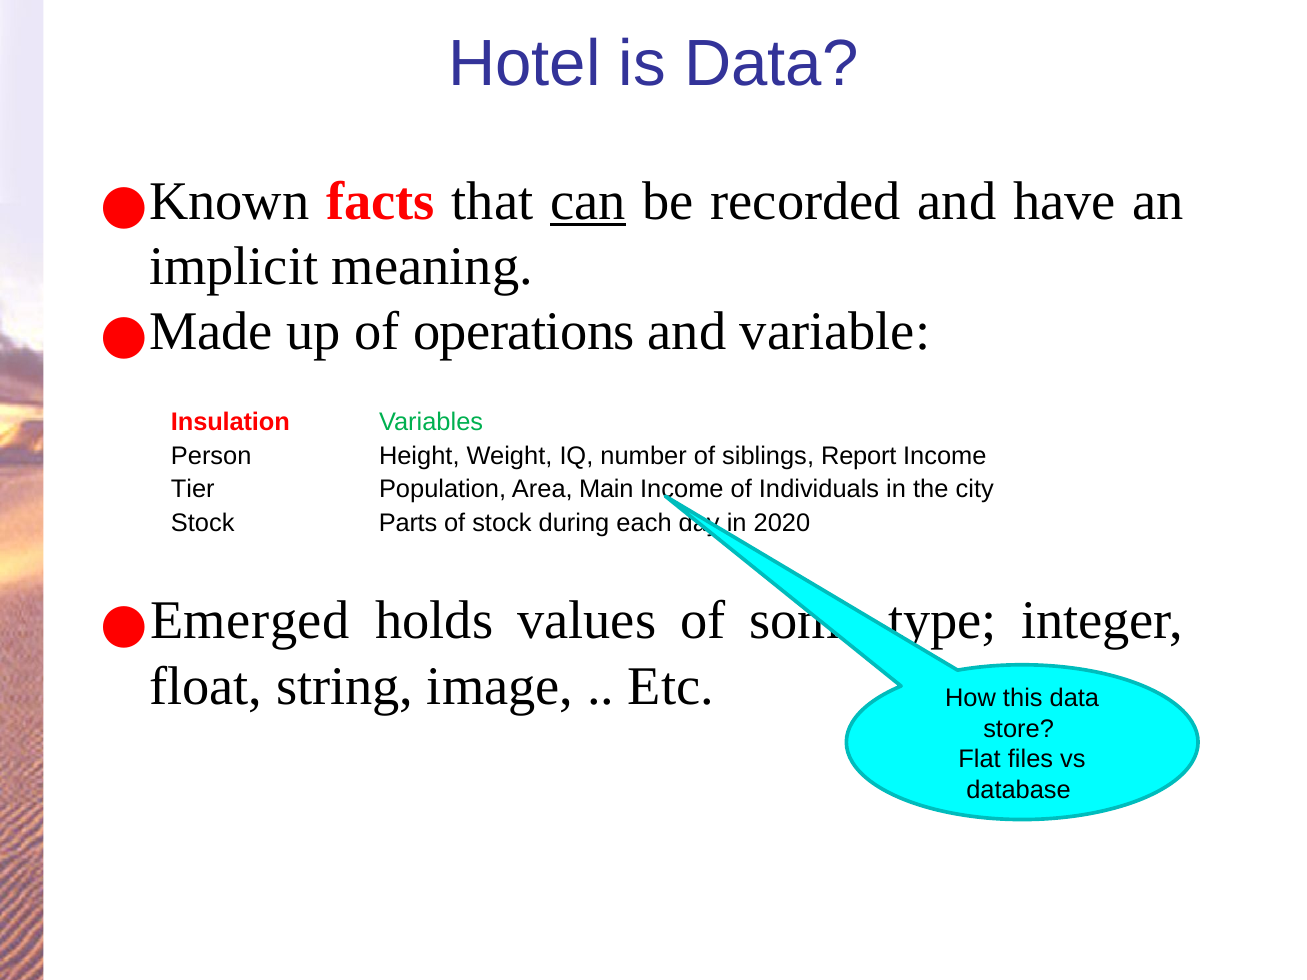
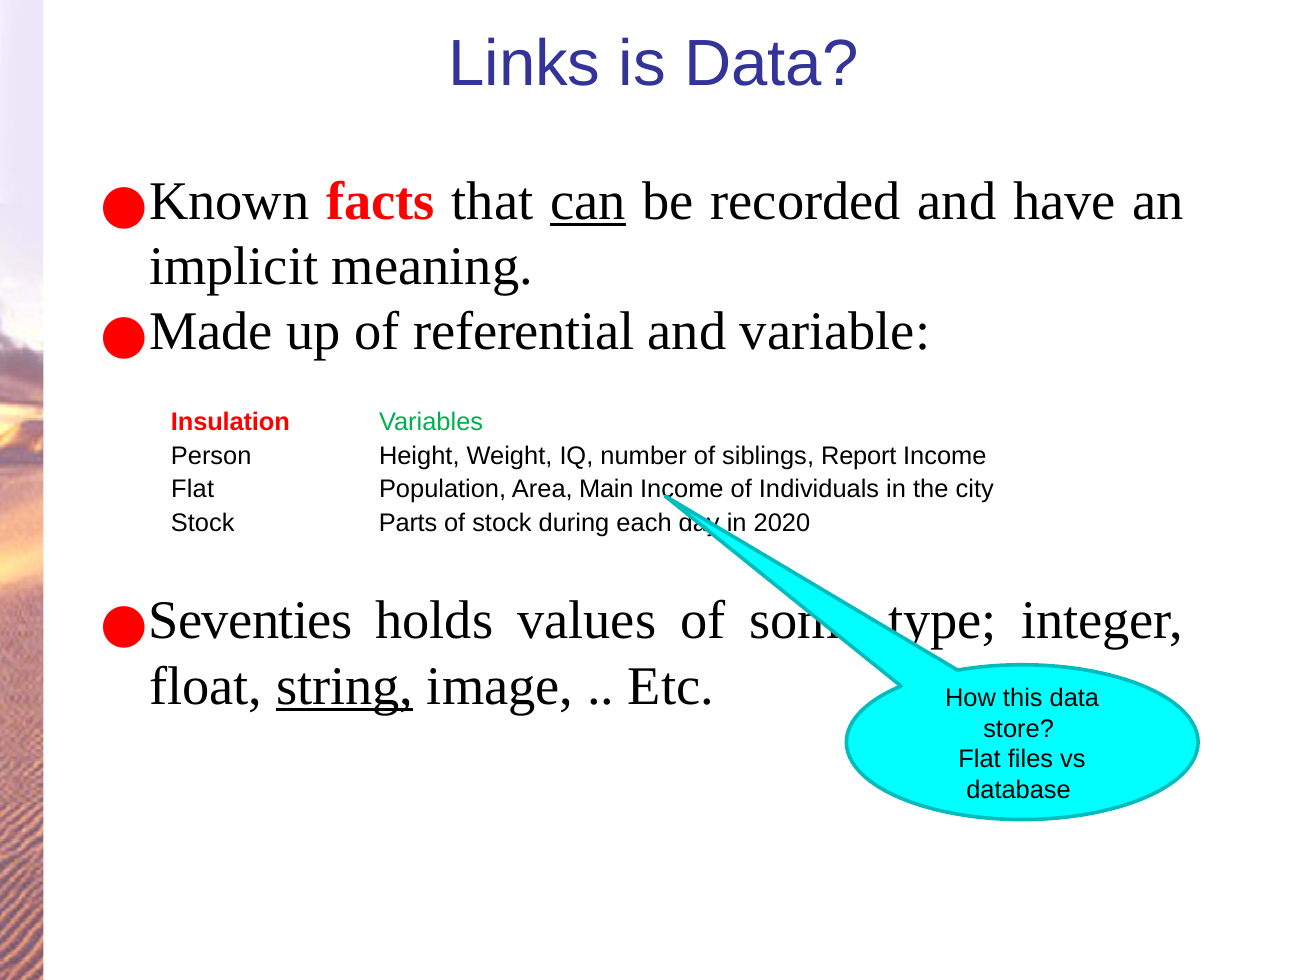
Hotel: Hotel -> Links (524, 64)
operations: operations -> referential (524, 332)
Tier: Tier -> Flat (193, 489)
Emerged: Emerged -> Seventies (251, 621)
string underline: none -> present (345, 686)
